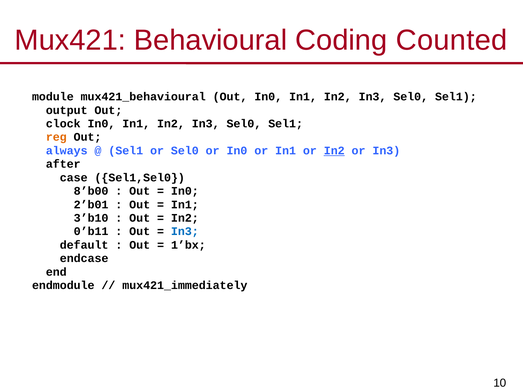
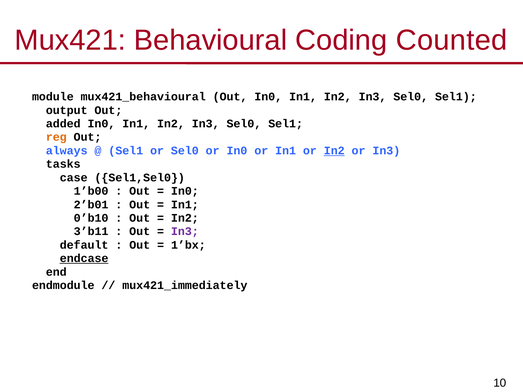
clock: clock -> added (63, 124)
after: after -> tasks (63, 164)
8’b00: 8’b00 -> 1’b00 (91, 191)
3’b10: 3’b10 -> 0’b10 (91, 218)
0’b11: 0’b11 -> 3’b11 (91, 232)
In3 colour: blue -> purple (185, 232)
endcase underline: none -> present (84, 259)
